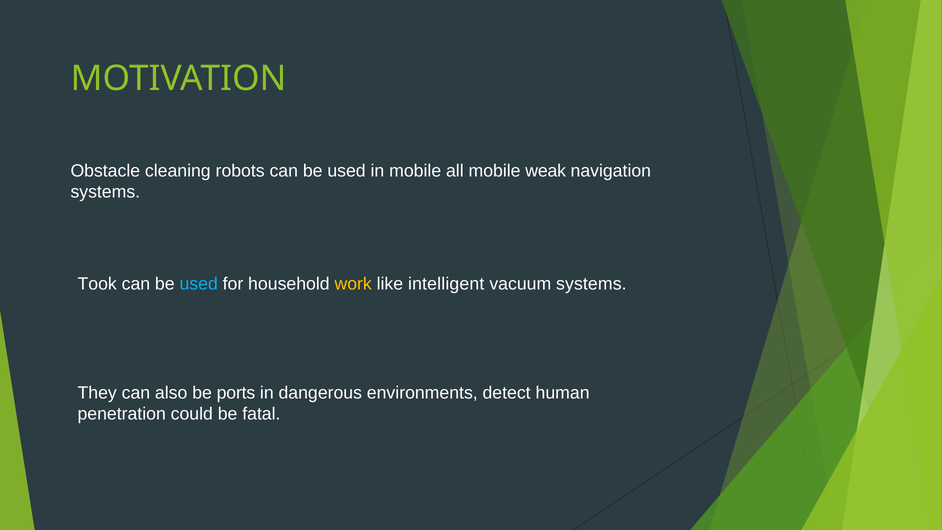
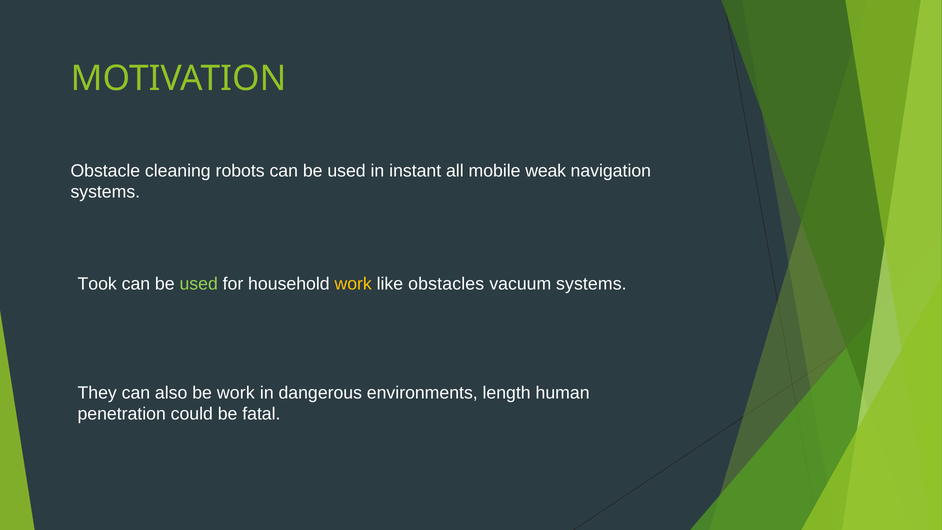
in mobile: mobile -> instant (415, 171)
used colour: light blue -> light green (199, 284)
intelligent: intelligent -> obstacles (446, 284)
be ports: ports -> work (236, 393)
detect: detect -> length (507, 393)
